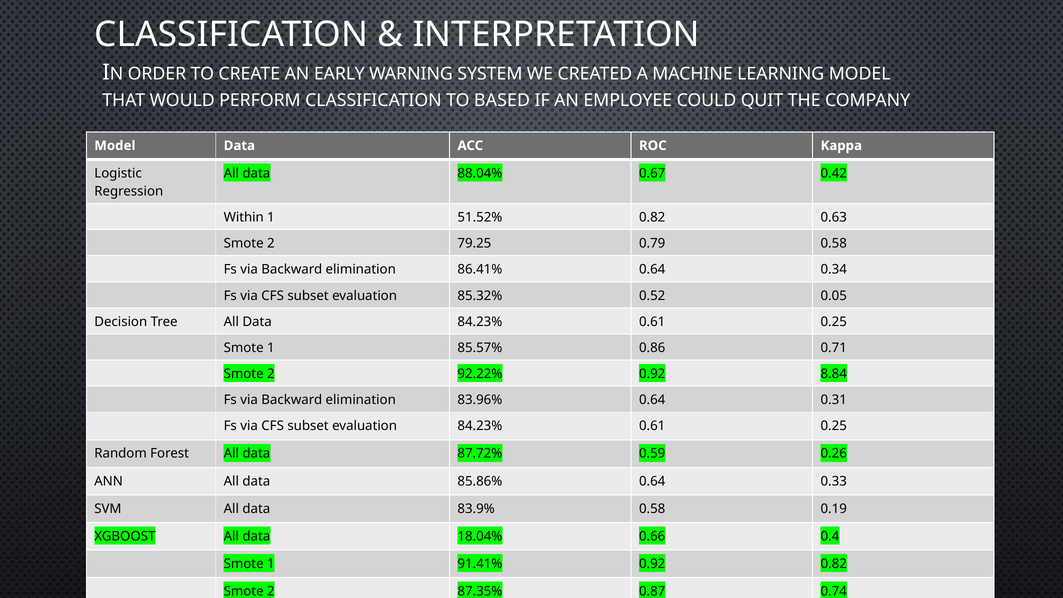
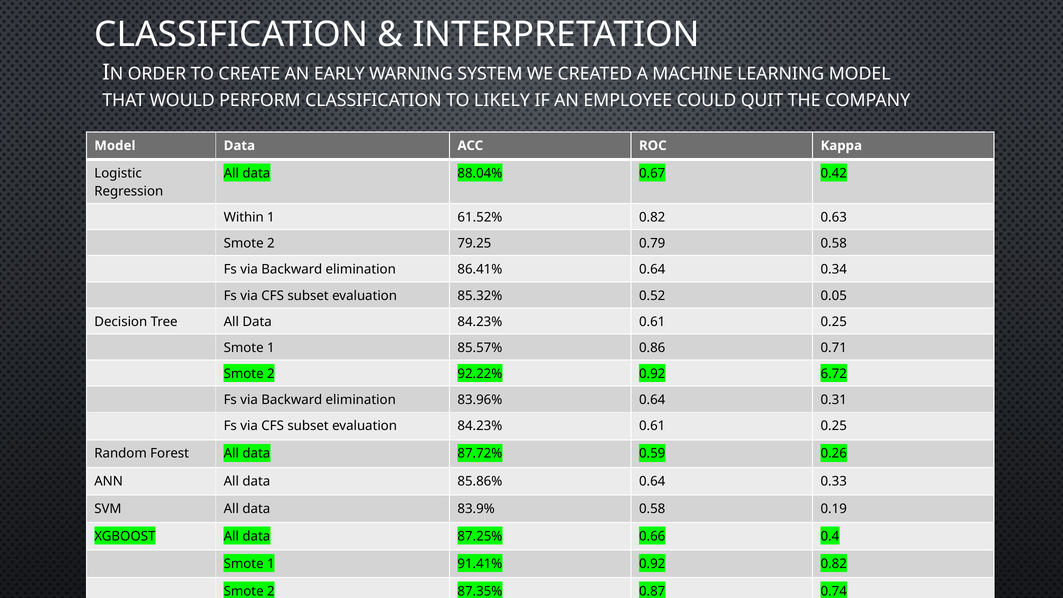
BASED: BASED -> LIKELY (502, 100)
51.52%: 51.52% -> 61.52% (480, 217)
8.84: 8.84 -> 6.72 (834, 374)
18.04%: 18.04% -> 87.25% (480, 536)
